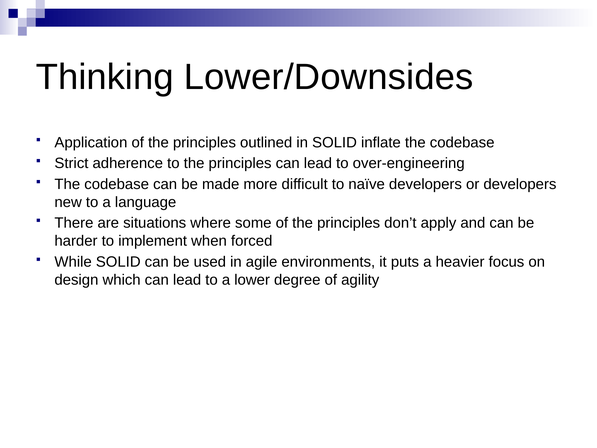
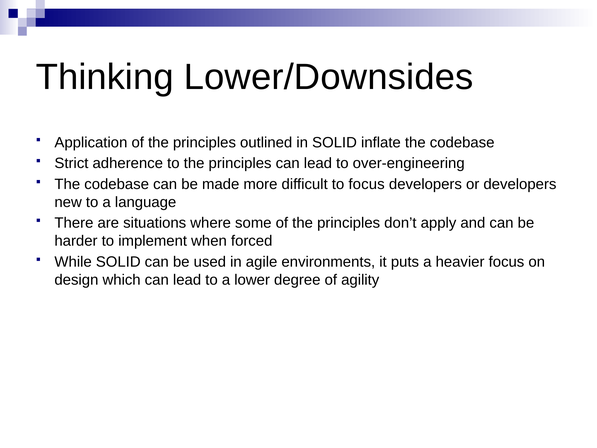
to naïve: naïve -> focus (367, 184)
